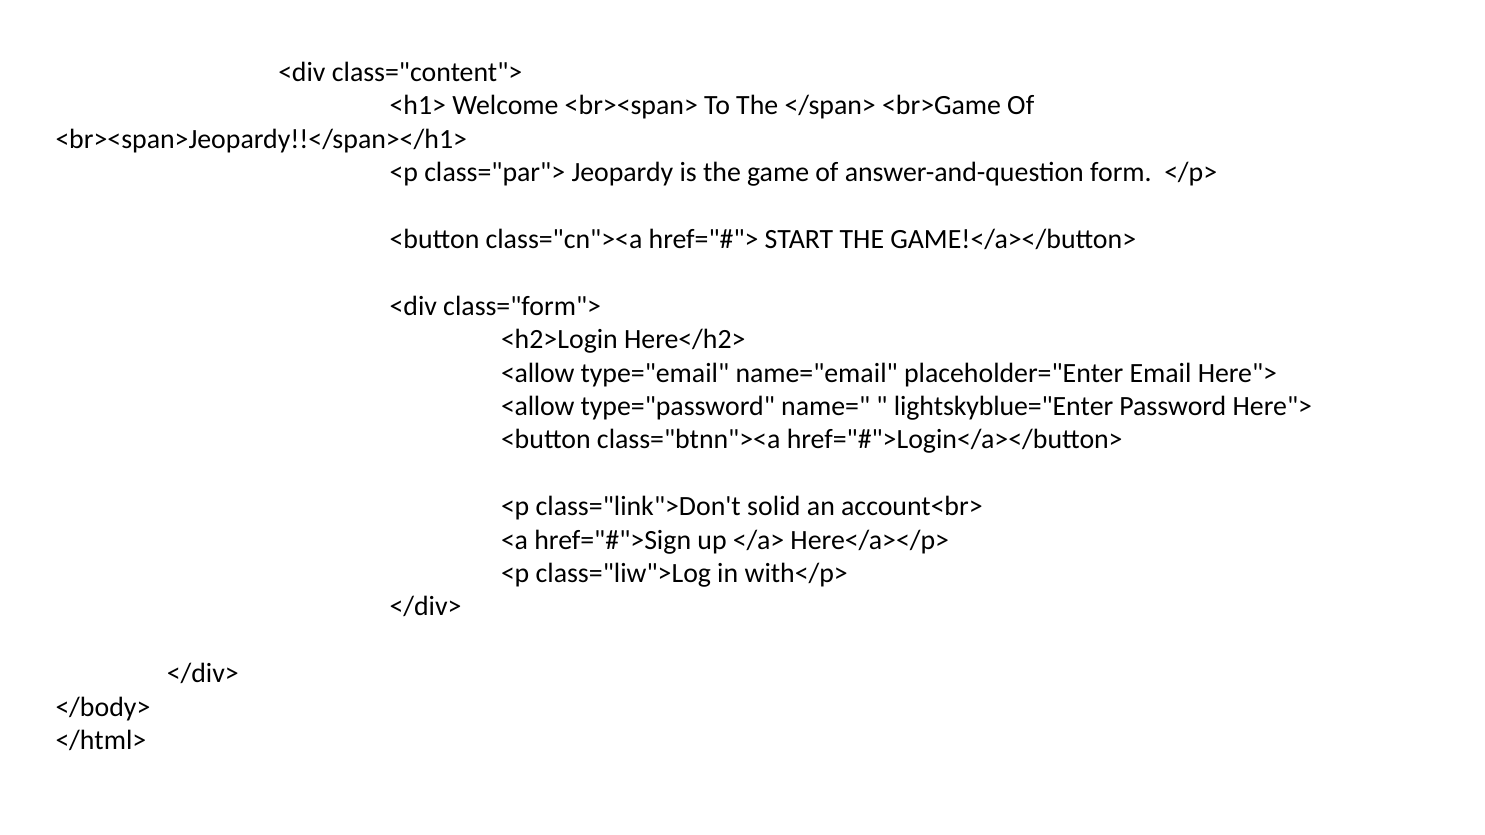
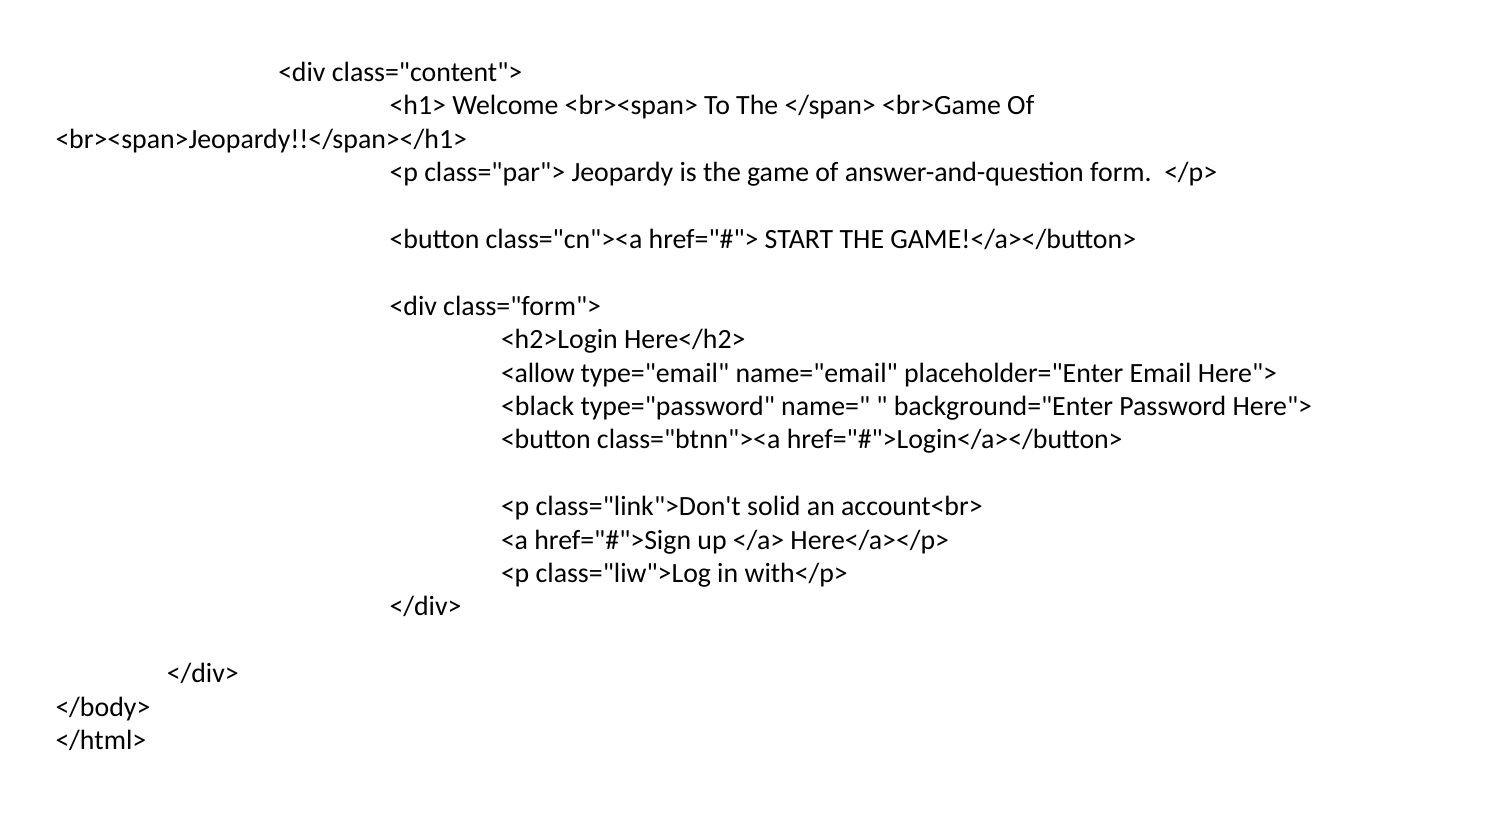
<allow: <allow -> <black (538, 406)
lightskyblue="Enter: lightskyblue="Enter -> background="Enter (1004, 406)
